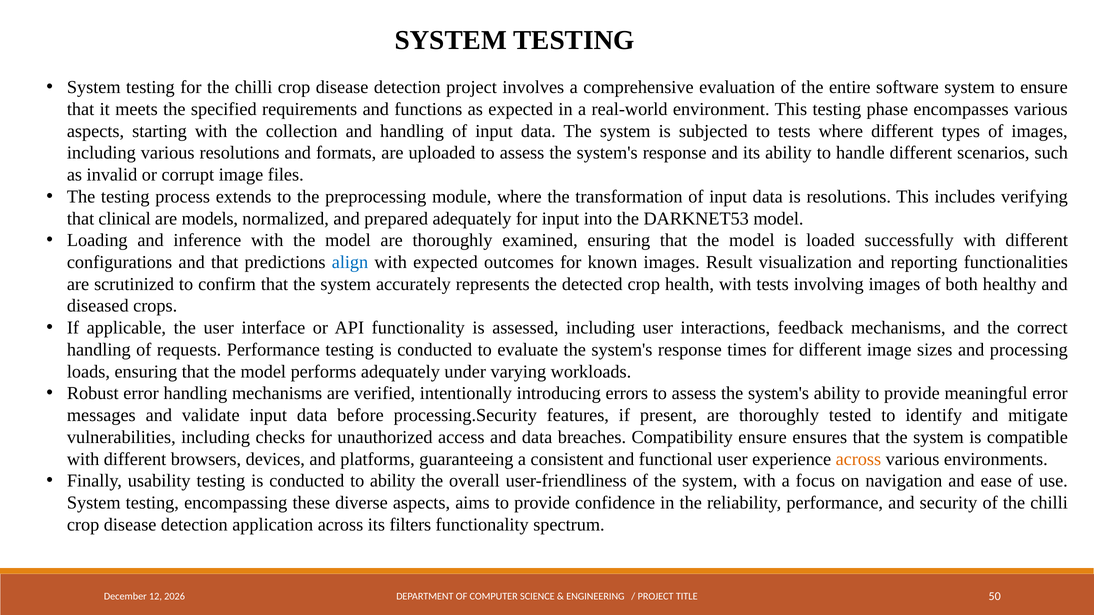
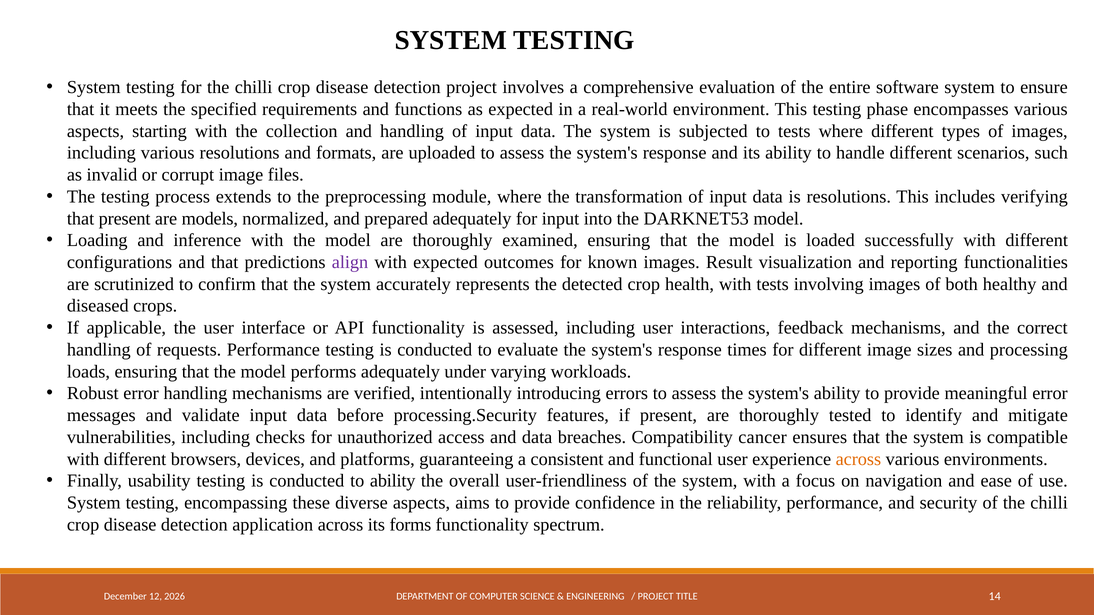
that clinical: clinical -> present (125, 219)
align colour: blue -> purple (350, 262)
Compatibility ensure: ensure -> cancer (763, 437)
filters: filters -> forms (410, 525)
50: 50 -> 14 (995, 597)
